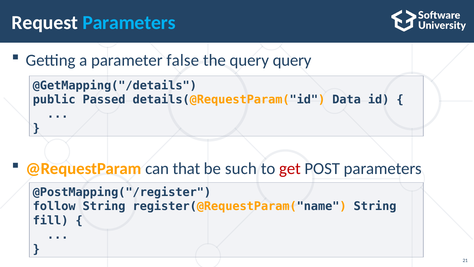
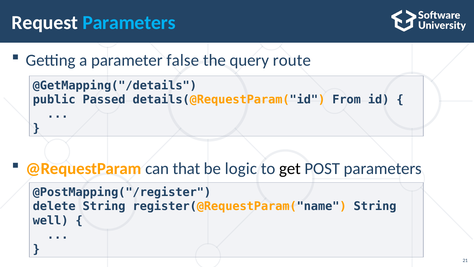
query query: query -> route (292, 60)
Data: Data -> From (347, 100)
such: such -> logic (241, 168)
get colour: red -> black (290, 168)
follow: follow -> delete (54, 206)
fill: fill -> well (51, 220)
